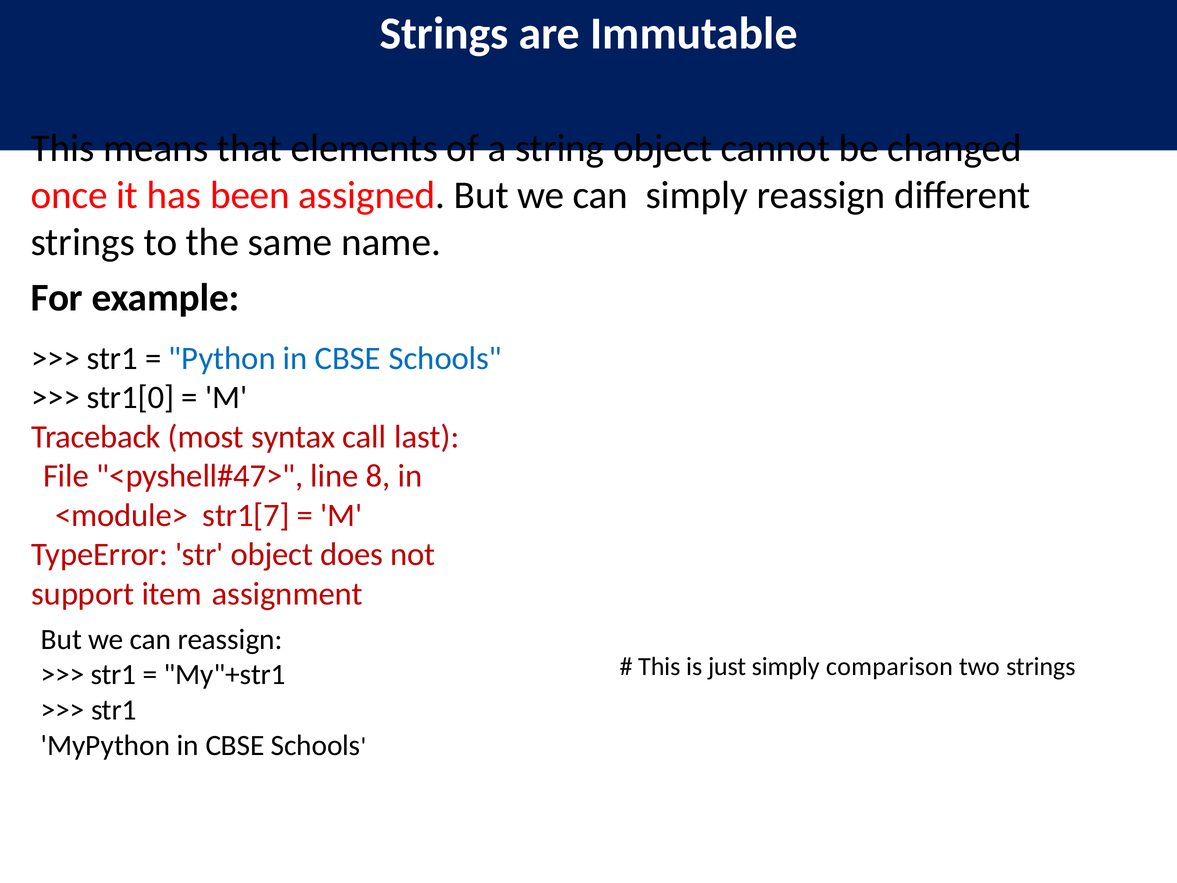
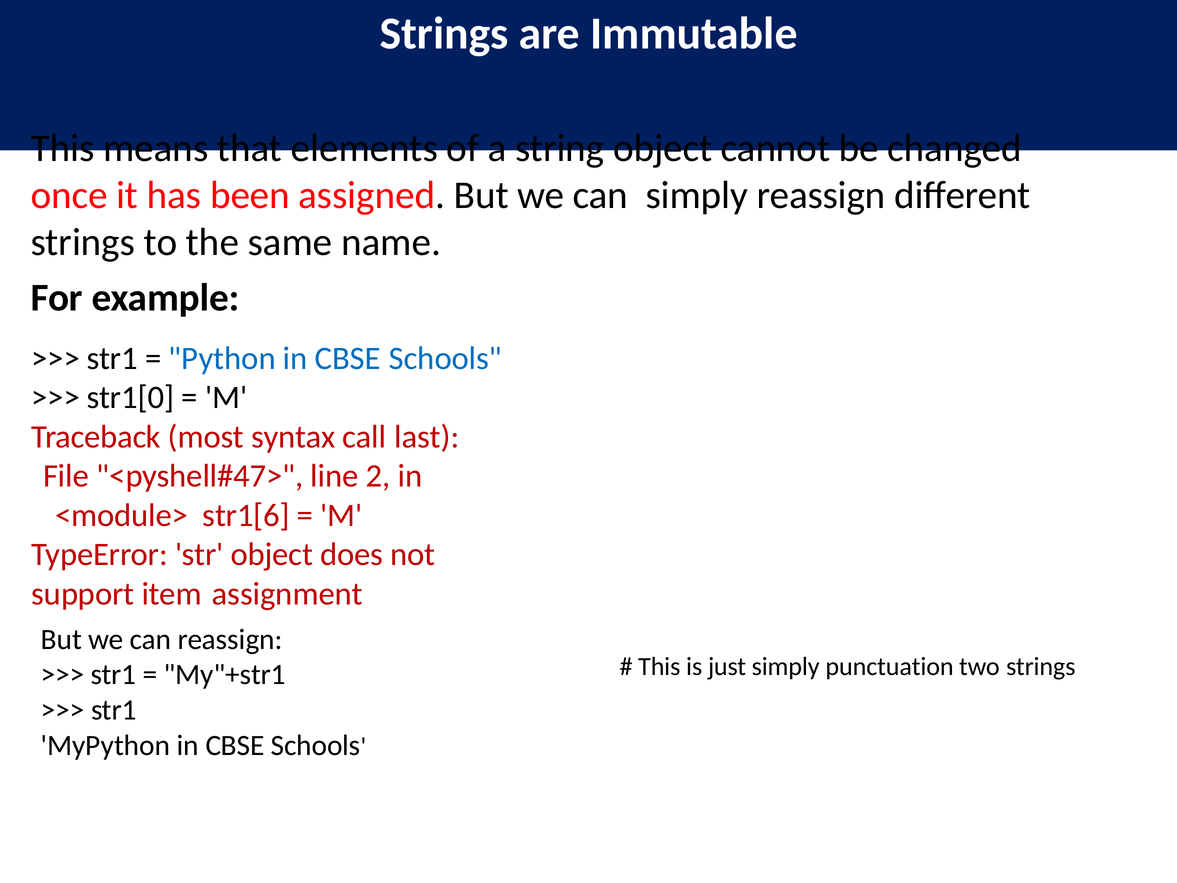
8: 8 -> 2 (378, 476)
str1[7: str1[7 -> str1[6 (246, 515)
comparison: comparison -> punctuation (890, 666)
